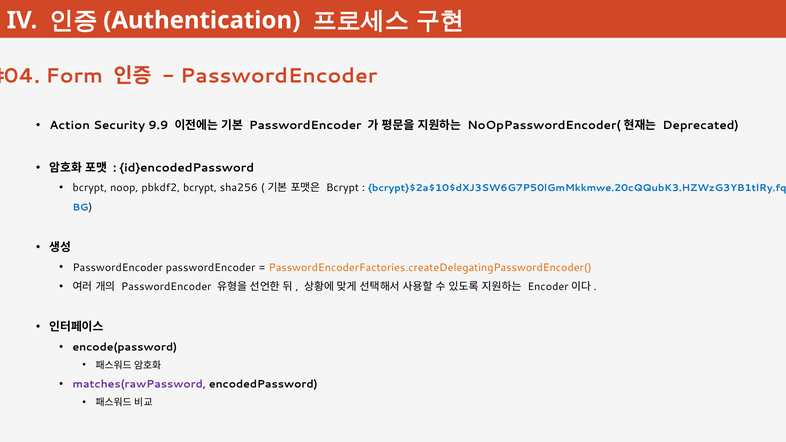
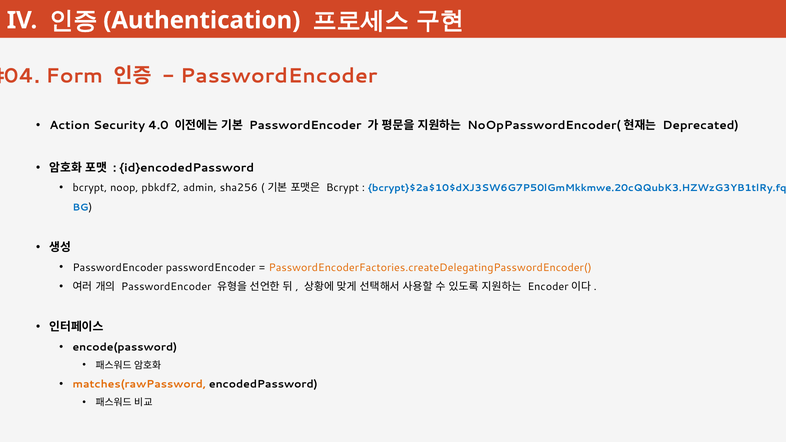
9.9: 9.9 -> 4.0 (158, 125)
pbkdf2 bcrypt: bcrypt -> admin (200, 188)
matches(rawPassword colour: purple -> orange (139, 384)
